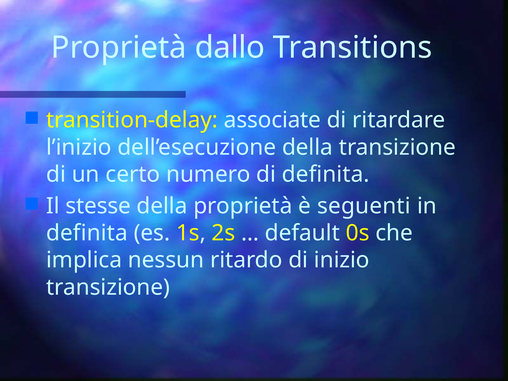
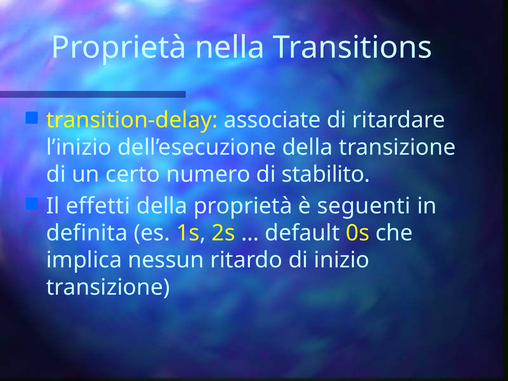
dallo: dallo -> nella (230, 47)
di definita: definita -> stabilito (326, 174)
stesse: stesse -> effetti (98, 206)
